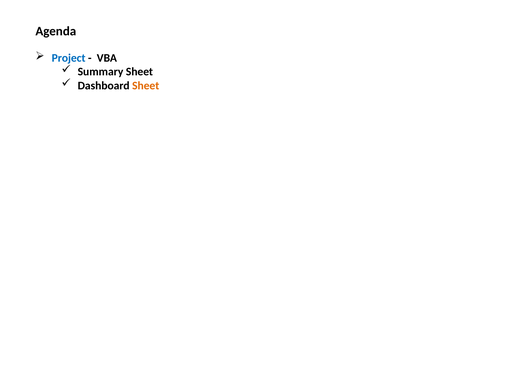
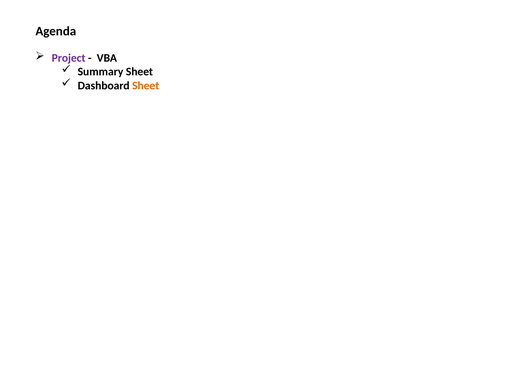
Project colour: blue -> purple (69, 58)
